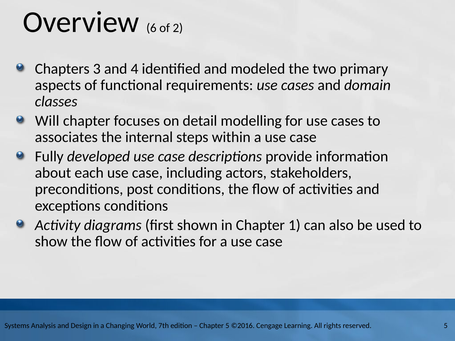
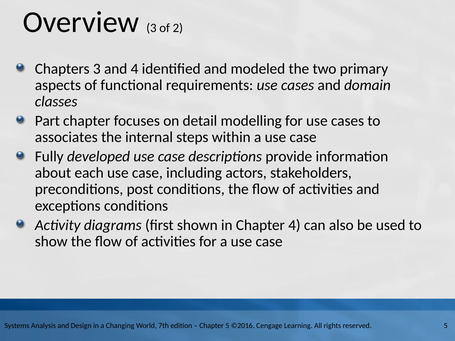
Overview 6: 6 -> 3 (151, 28)
Will: Will -> Part (47, 121)
Chapter 1: 1 -> 4 (294, 225)
